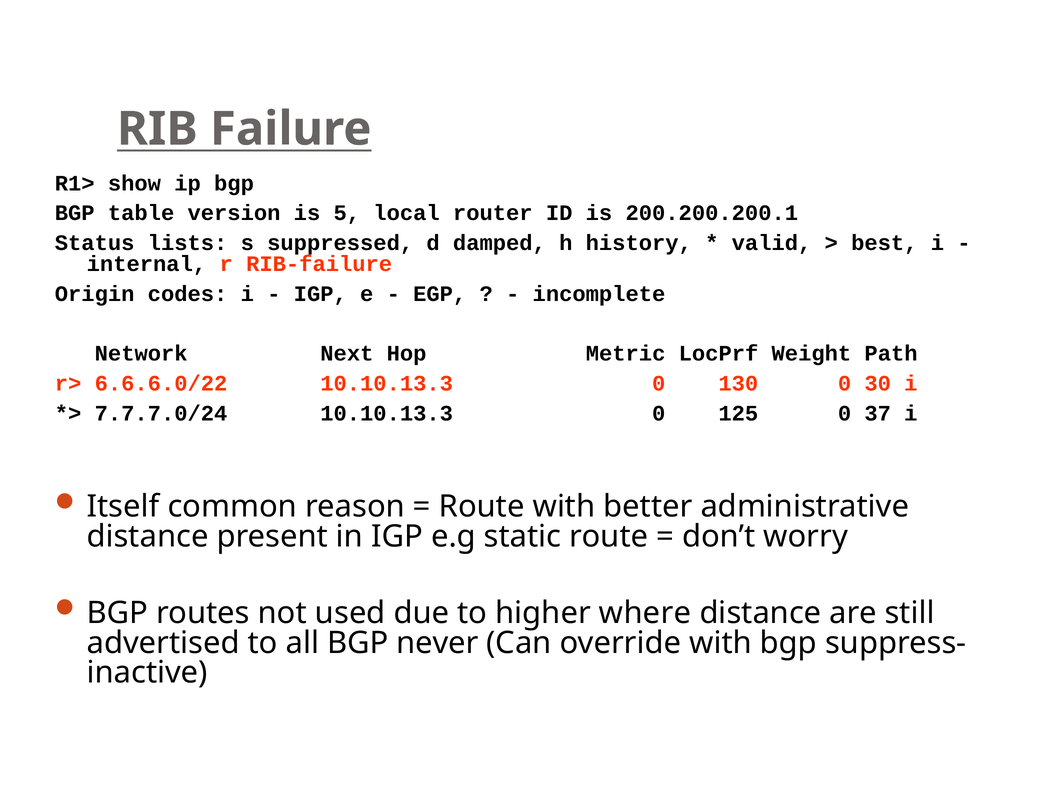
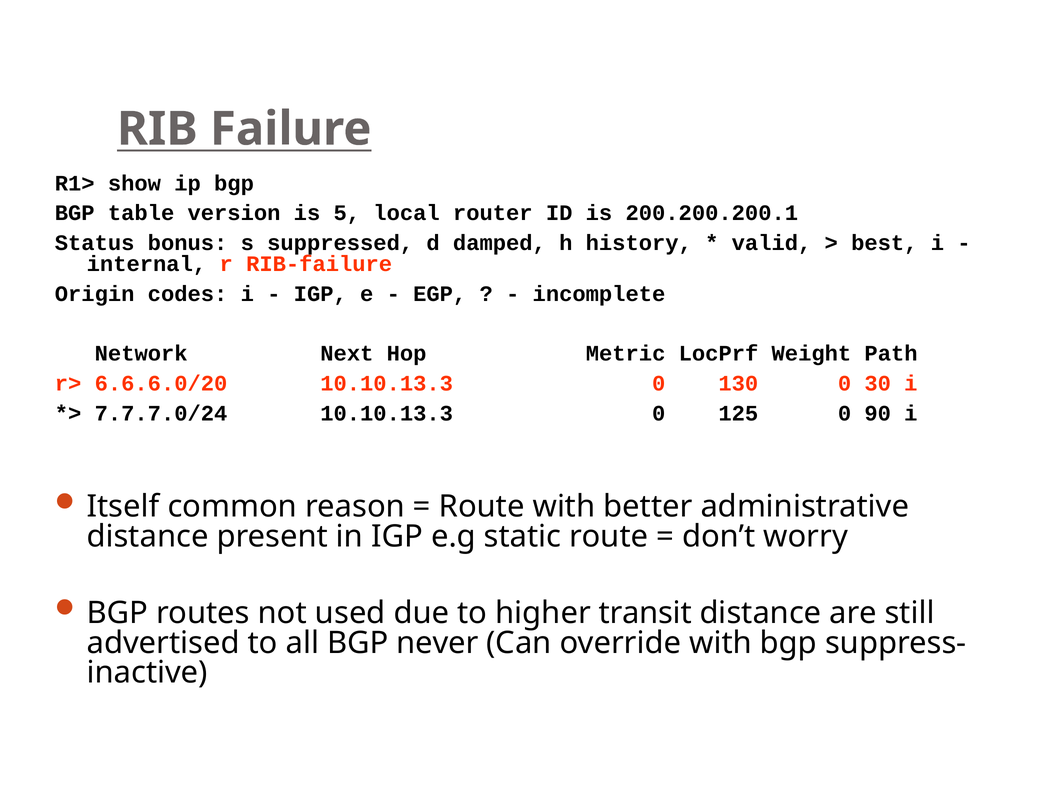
lists: lists -> bonus (188, 243)
6.6.6.0/22: 6.6.6.0/22 -> 6.6.6.0/20 (161, 384)
37: 37 -> 90 (878, 413)
where: where -> transit (645, 613)
